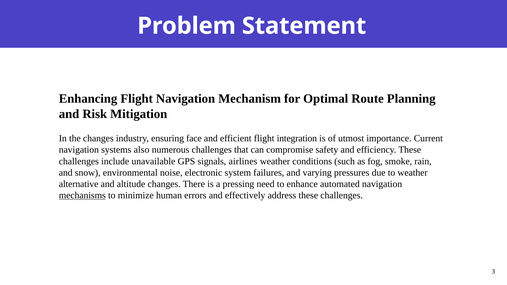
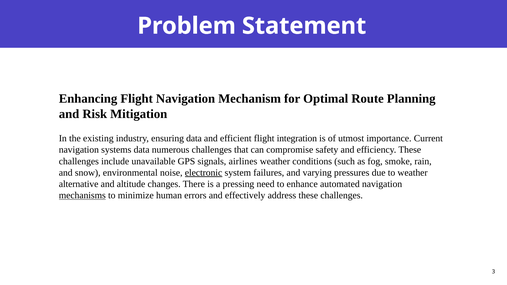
the changes: changes -> existing (98, 138)
ensuring face: face -> data (194, 138)
systems also: also -> data (142, 150)
electronic underline: none -> present (204, 173)
